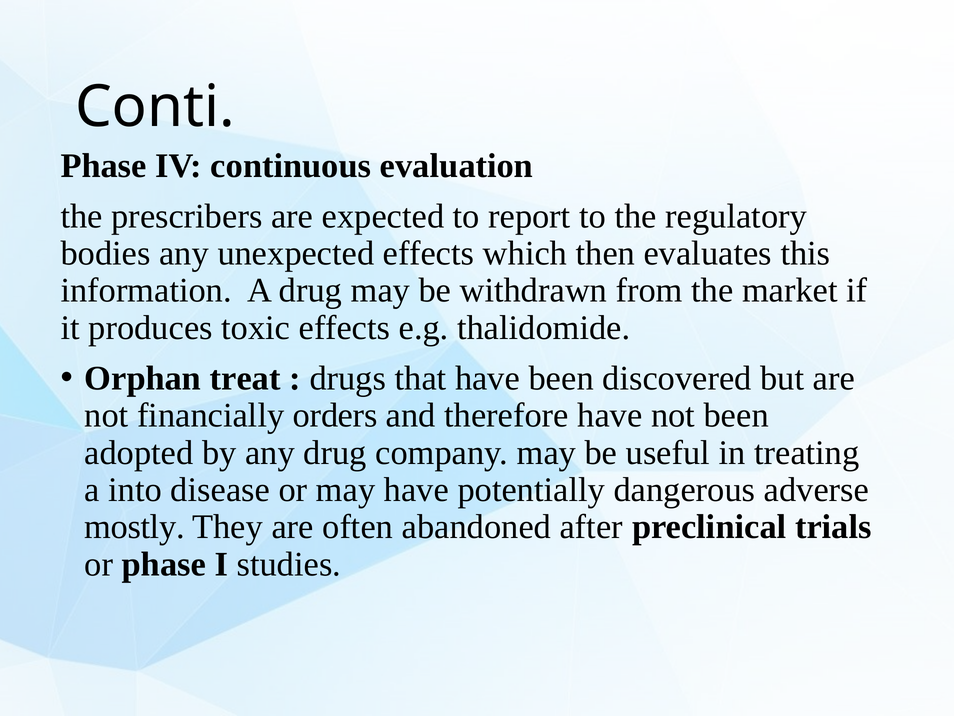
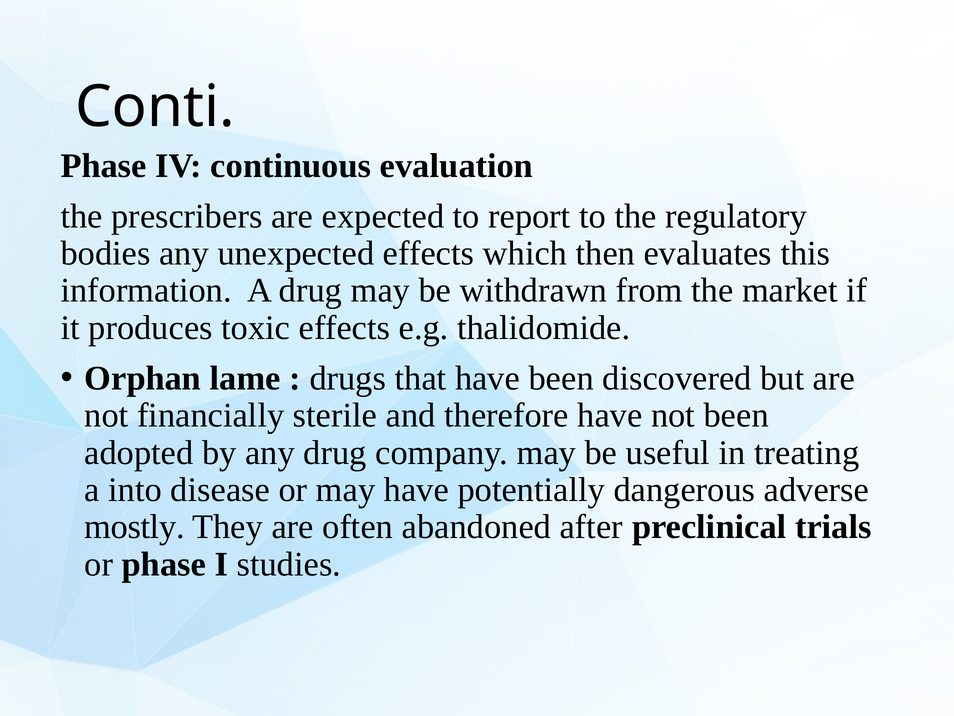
treat: treat -> lame (245, 378)
orders: orders -> sterile (335, 415)
